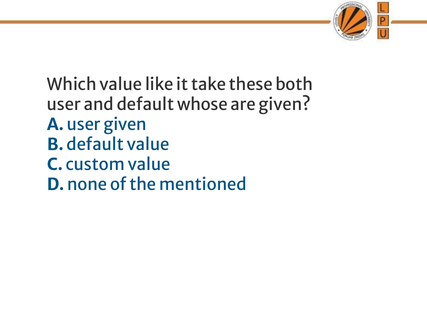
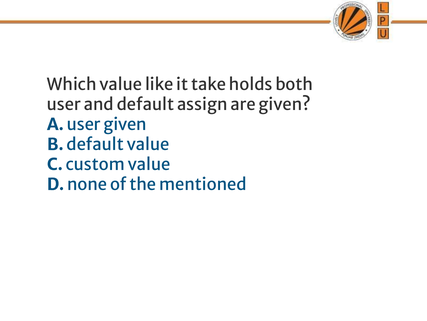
these: these -> holds (251, 84)
whose: whose -> assign (202, 104)
